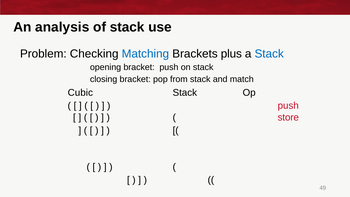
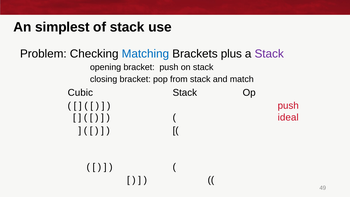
analysis: analysis -> simplest (62, 27)
Stack colour: blue -> purple (269, 54)
store: store -> ideal (288, 117)
